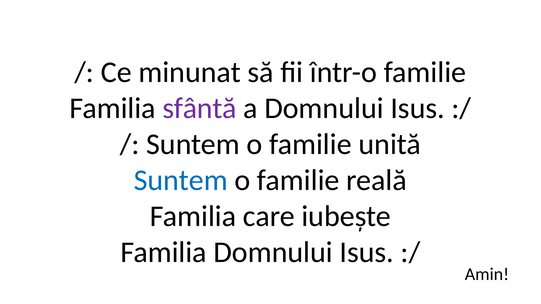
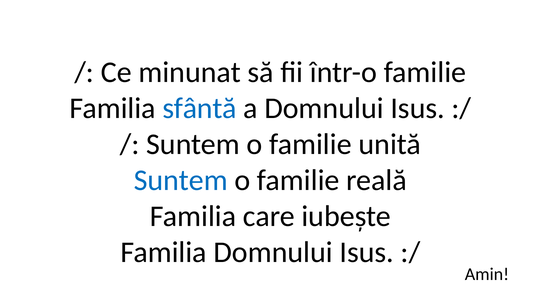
sfântă colour: purple -> blue (200, 108)
